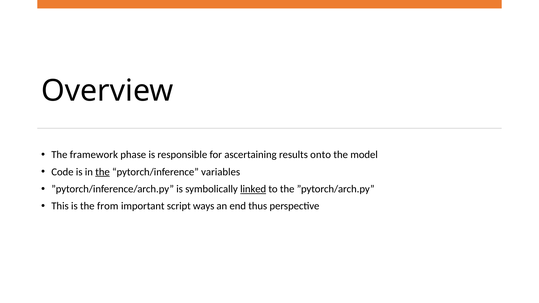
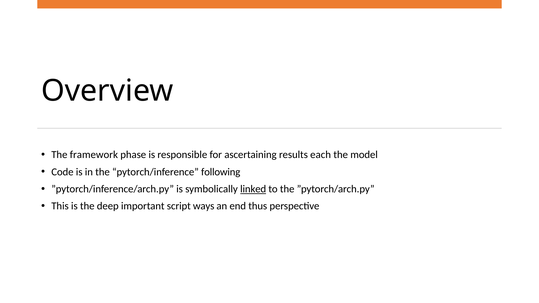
onto: onto -> each (321, 155)
the underline: present -> none (103, 172)
variables: variables -> following (221, 172)
from: from -> deep (108, 206)
